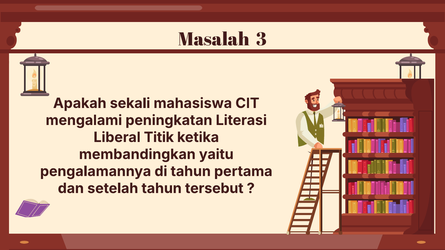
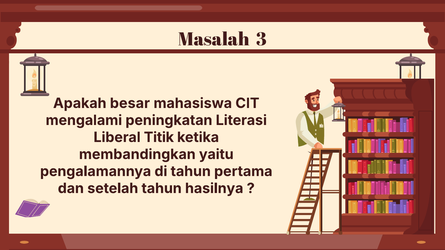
sekali: sekali -> besar (130, 103)
tersebut: tersebut -> hasilnya (214, 189)
